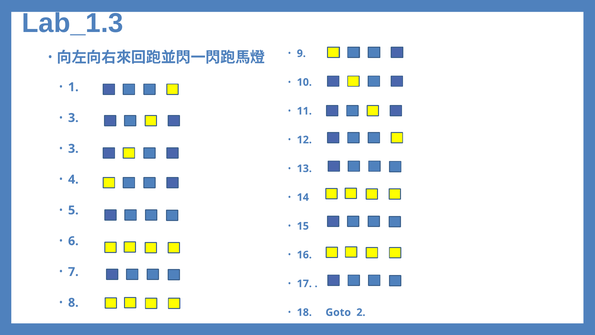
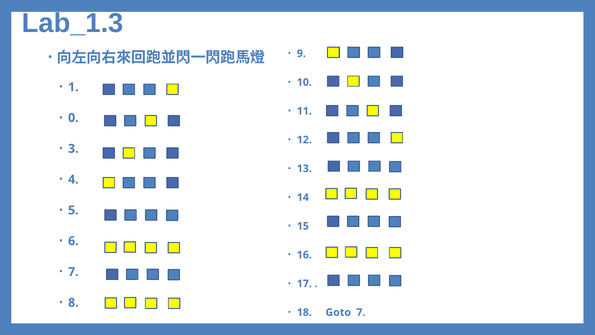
3: 3 -> 0 (73, 118)
Goto 2: 2 -> 7 (361, 312)
